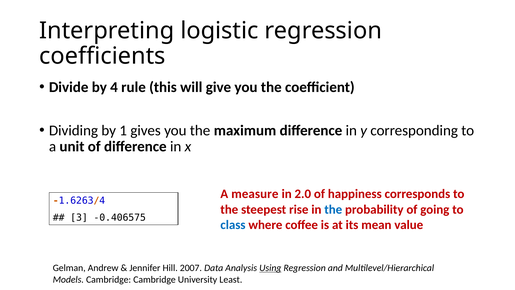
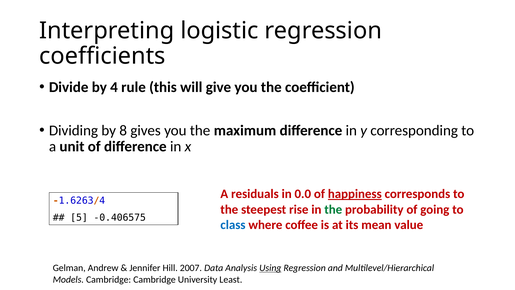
1: 1 -> 8 (123, 130)
measure: measure -> residuals (255, 194)
2.0: 2.0 -> 0.0 (303, 194)
happiness underline: none -> present (355, 194)
the colour: blue -> green (333, 209)
3: 3 -> 5 (79, 218)
